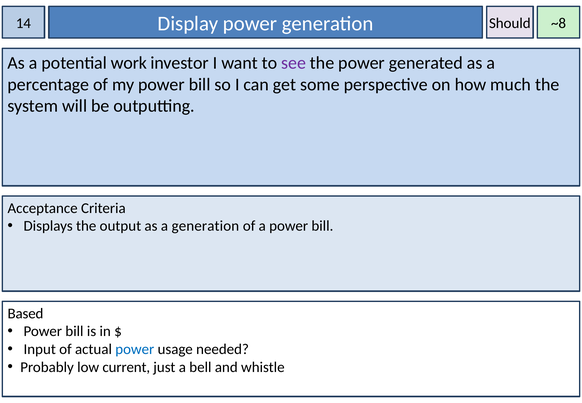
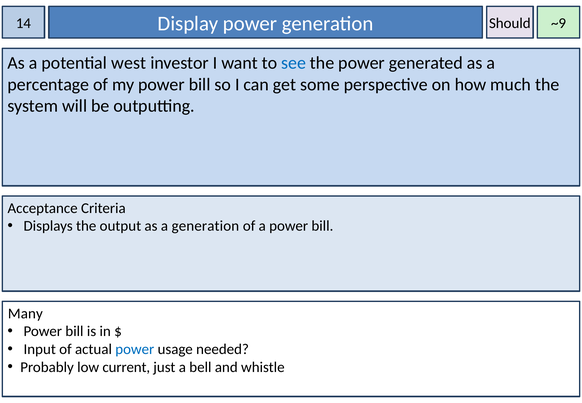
~8: ~8 -> ~9 (559, 23)
work: work -> west (129, 63)
see colour: purple -> blue (294, 63)
Based: Based -> Many (25, 313)
